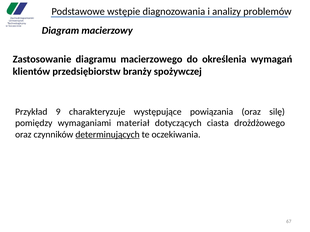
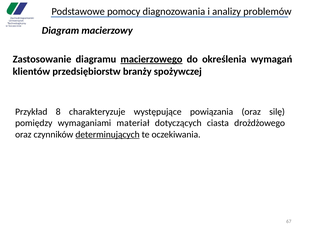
wstępie: wstępie -> pomocy (124, 12)
macierzowego underline: none -> present (151, 59)
9: 9 -> 8 (58, 112)
